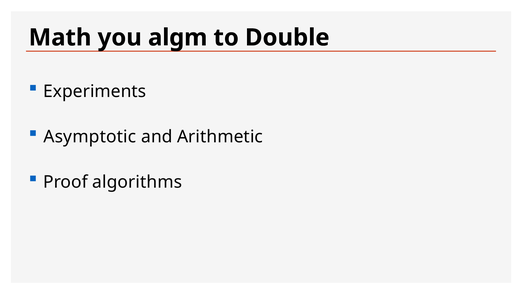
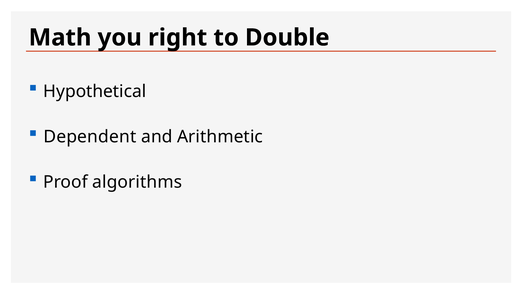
algm: algm -> right (178, 38)
Experiments: Experiments -> Hypothetical (95, 91)
Asymptotic: Asymptotic -> Dependent (90, 137)
